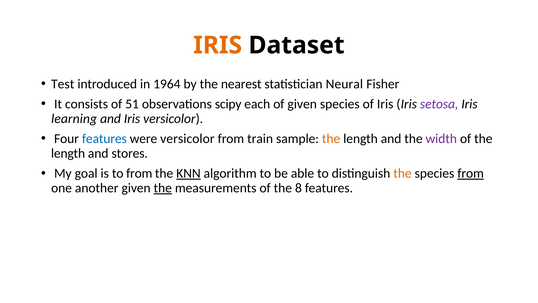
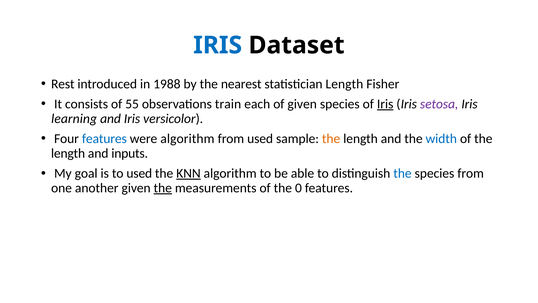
IRIS colour: orange -> blue (218, 45)
Test: Test -> Rest (63, 84)
1964: 1964 -> 1988 (167, 84)
statistician Neural: Neural -> Length (344, 84)
51: 51 -> 55 (132, 104)
scipy: scipy -> train (228, 104)
Iris underline: none -> present (385, 104)
were versicolor: versicolor -> algorithm (187, 139)
from train: train -> used (260, 139)
width colour: purple -> blue (441, 139)
stores: stores -> inputs (130, 153)
to from: from -> used (139, 173)
the colour: orange -> blue (402, 173)
from underline: present -> none (471, 173)
8: 8 -> 0 (298, 188)
